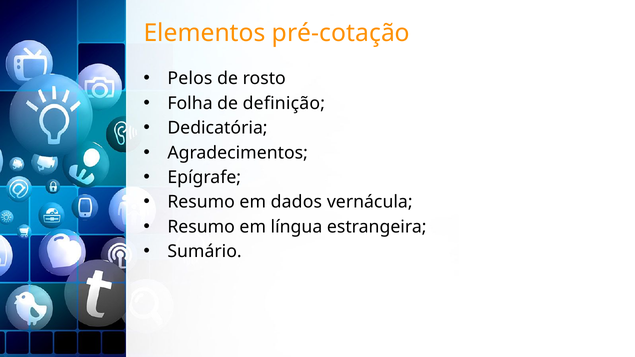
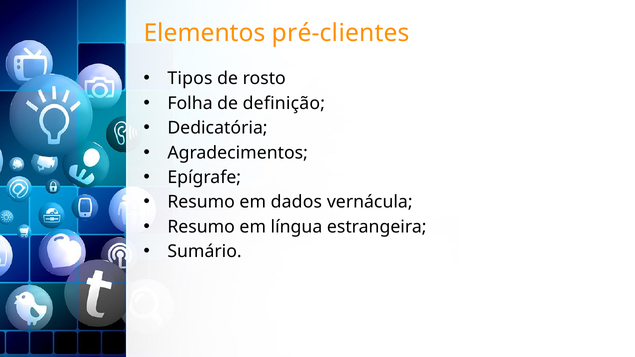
pré-cotação: pré-cotação -> pré-clientes (341, 33)
Pelos: Pelos -> Tipos (190, 79)
